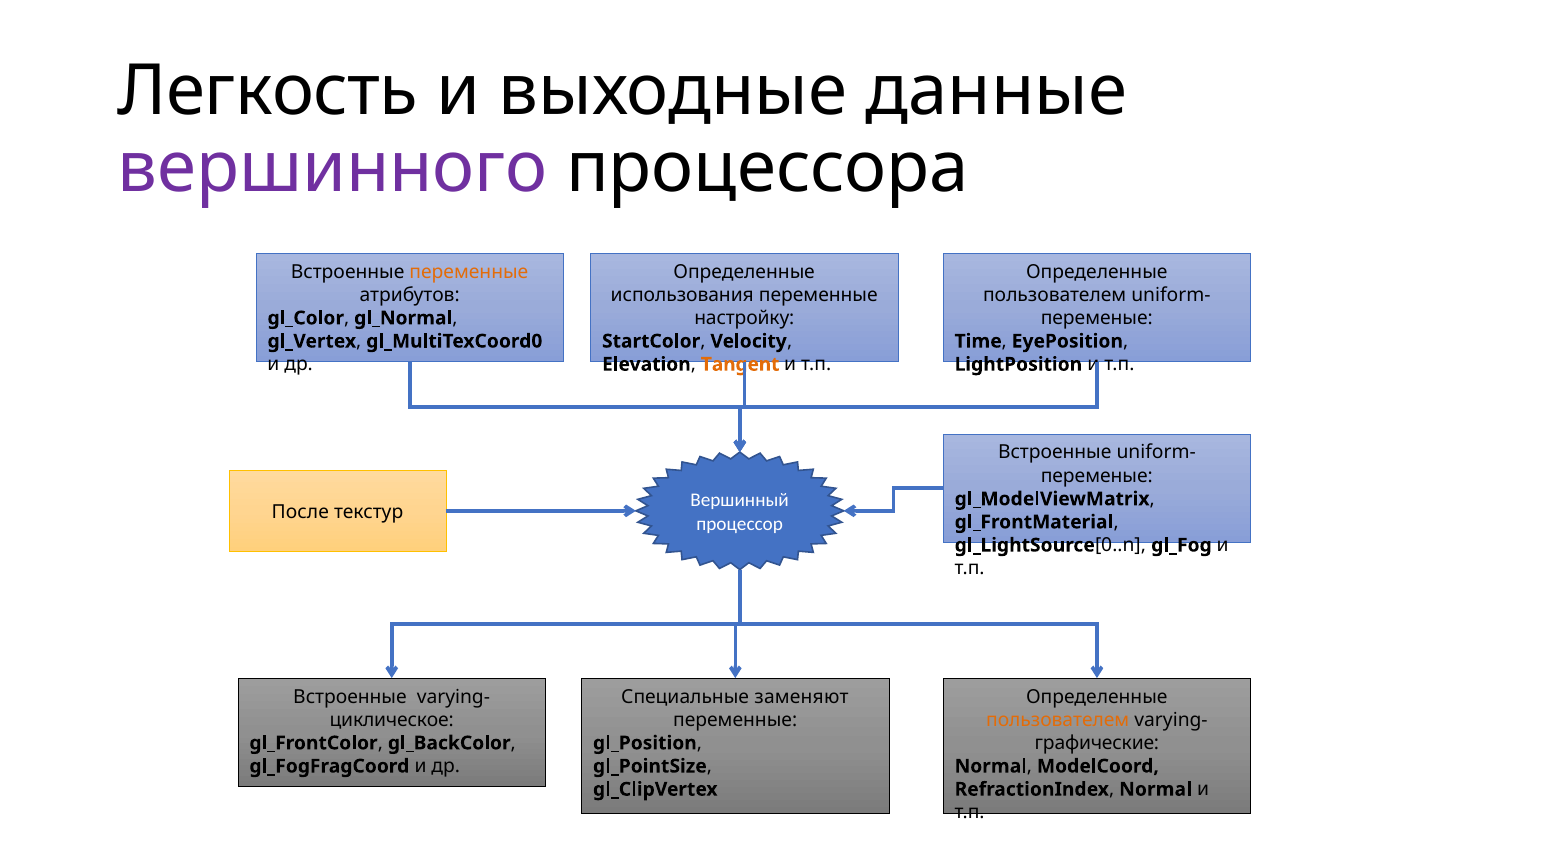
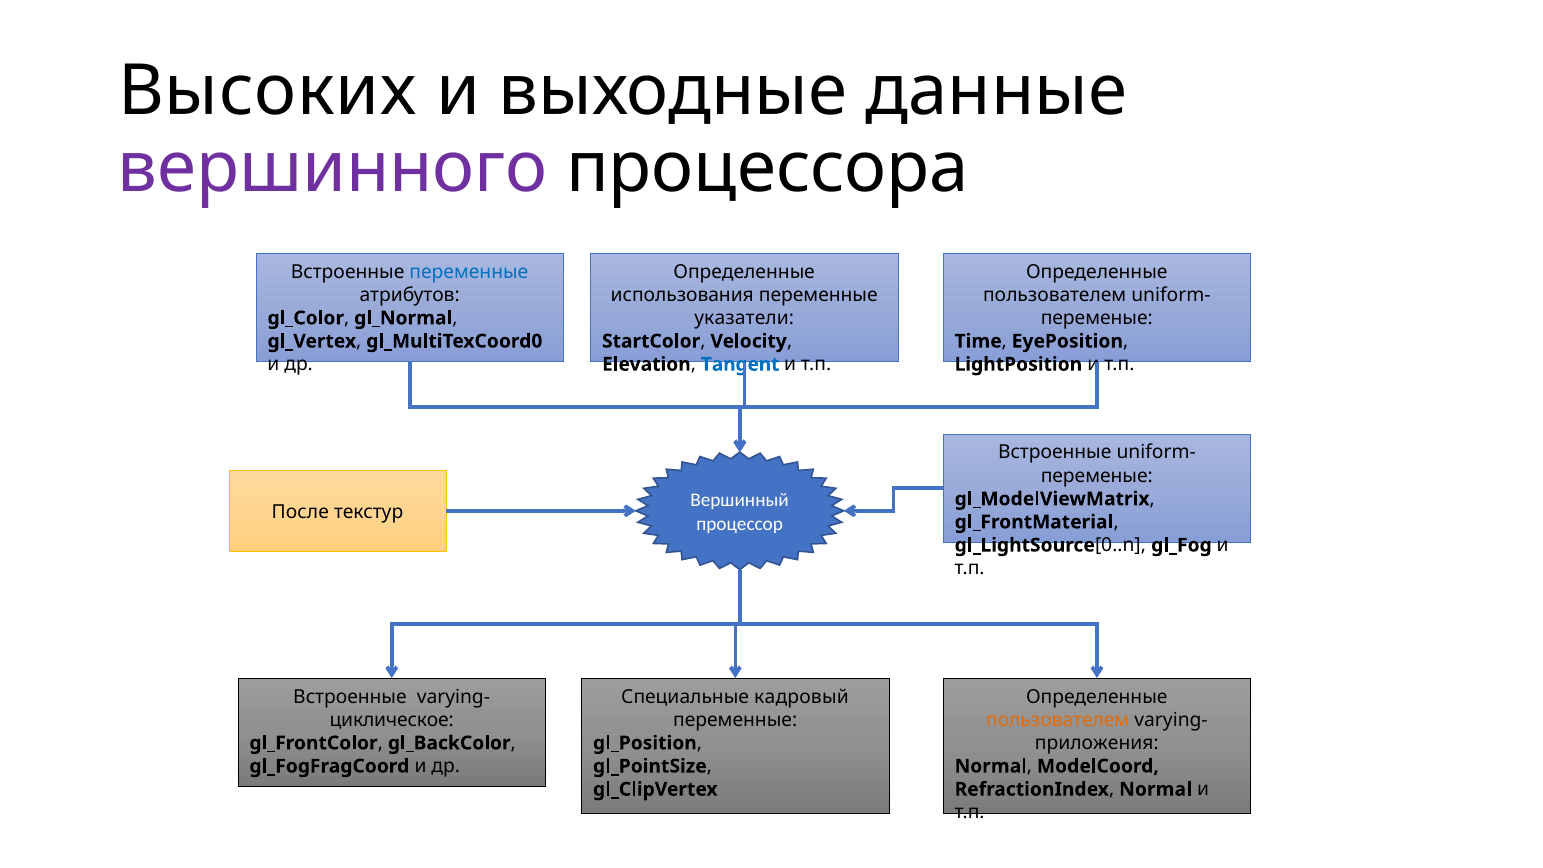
Легкость: Легкость -> Высоких (267, 91)
переменные colour: orange -> blue (469, 272)
настройку: настройку -> указатели (744, 318)
Tangent colour: orange -> blue (740, 364)
заменяют: заменяют -> кадровый (802, 697)
графические: графические -> приложения (1097, 743)
